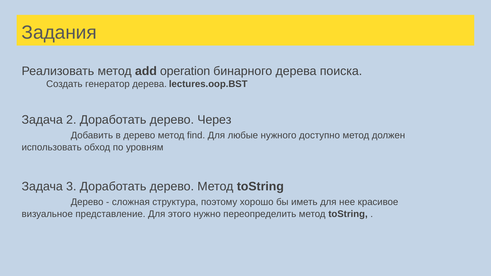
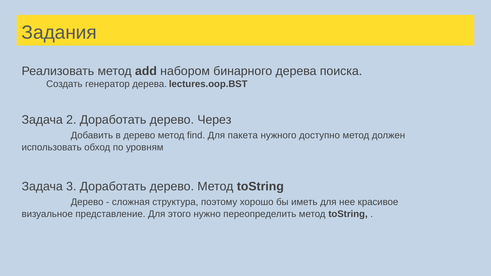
operation: operation -> набором (185, 71)
любые: любые -> пакета (243, 136)
